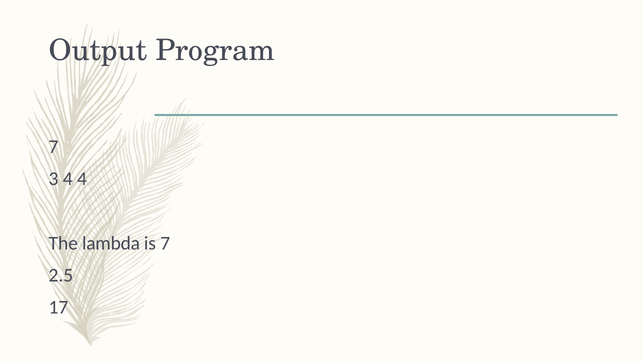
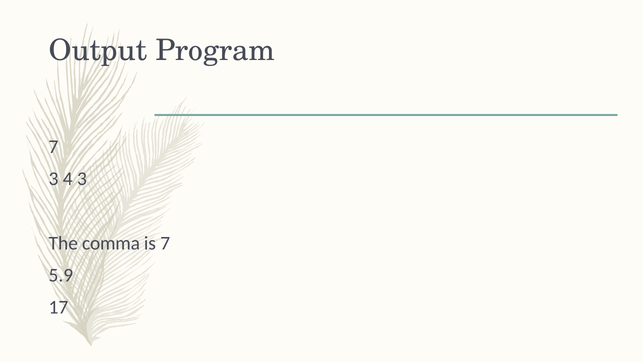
4 4: 4 -> 3 (82, 179)
lambda: lambda -> comma (111, 243)
2.5: 2.5 -> 5.9 (61, 275)
